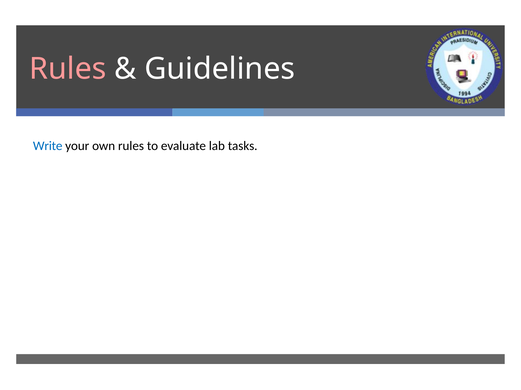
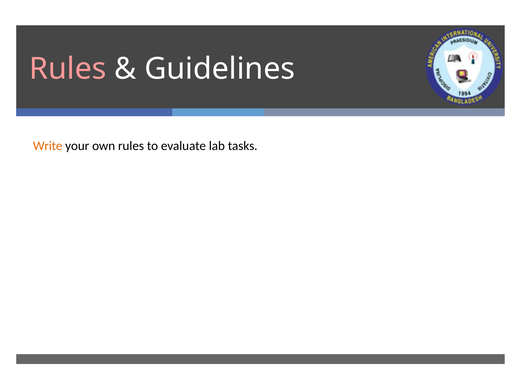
Write colour: blue -> orange (48, 146)
